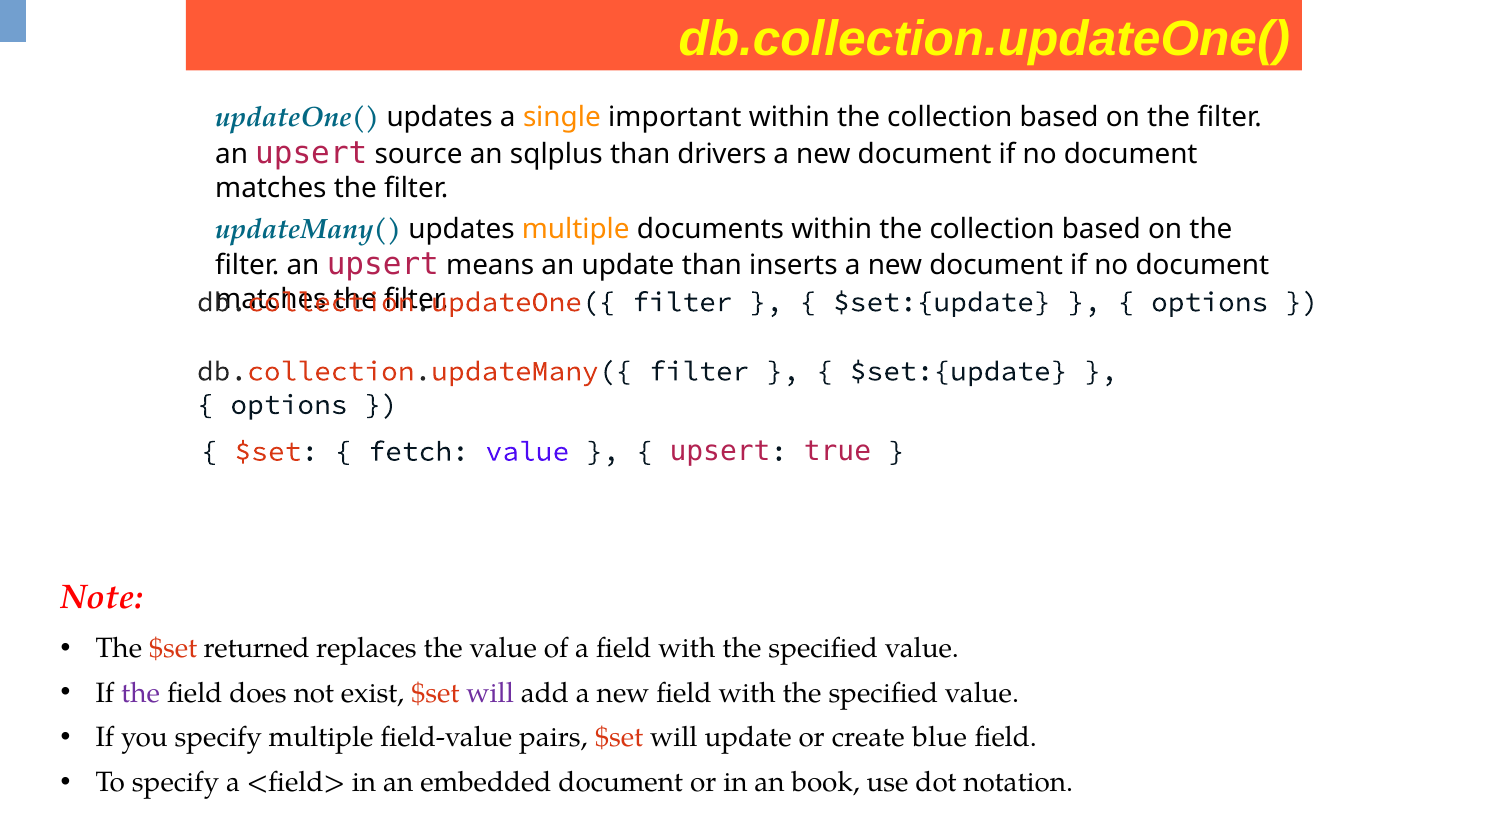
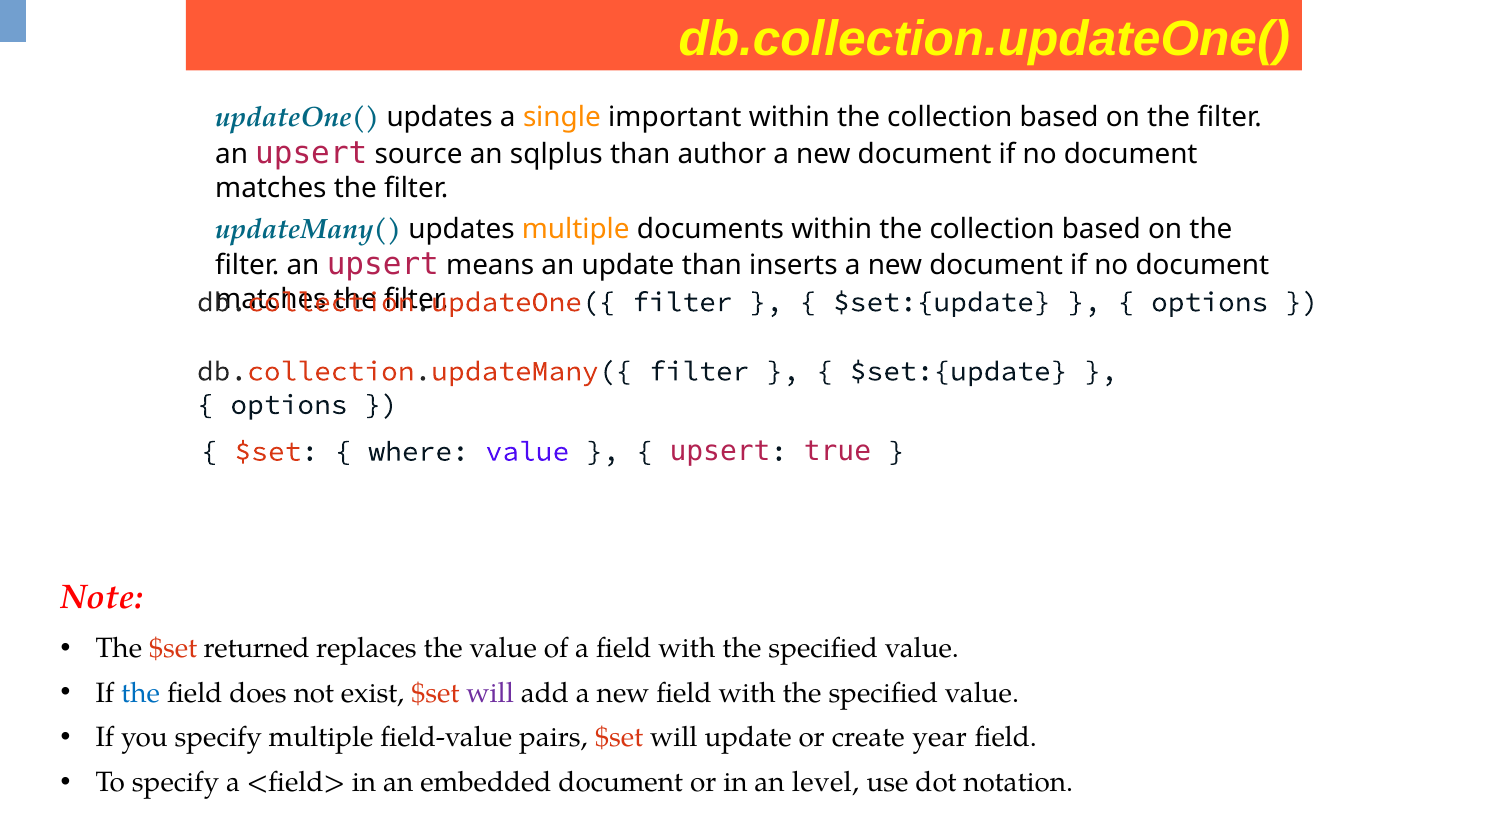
drivers: drivers -> author (722, 154)
fetch: fetch -> where (419, 451)
the colour: purple -> blue (141, 693)
blue: blue -> year (940, 738)
book: book -> level (826, 782)
